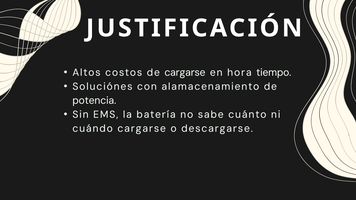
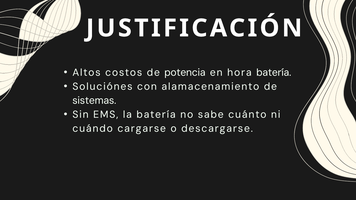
de cargarse: cargarse -> potencia (185, 73)
hora tiempo: tiempo -> batería (274, 73)
potencia: potencia -> sistemas (94, 101)
